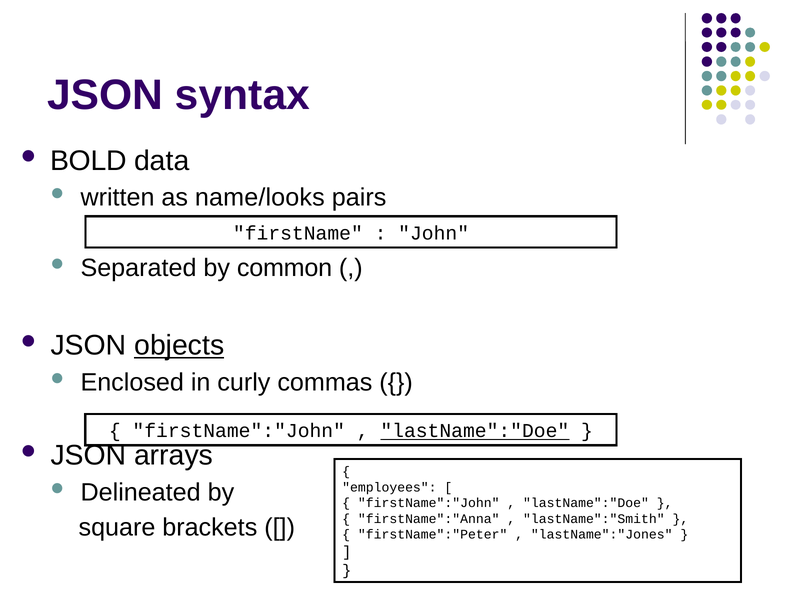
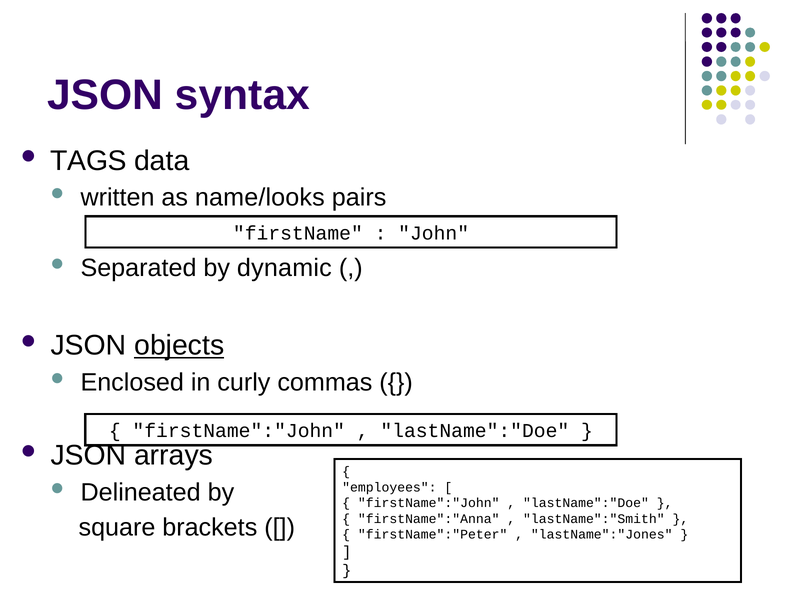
BOLD: BOLD -> TAGS (89, 161)
common: common -> dynamic (284, 268)
lastName":"Doe underline: present -> none (475, 431)
